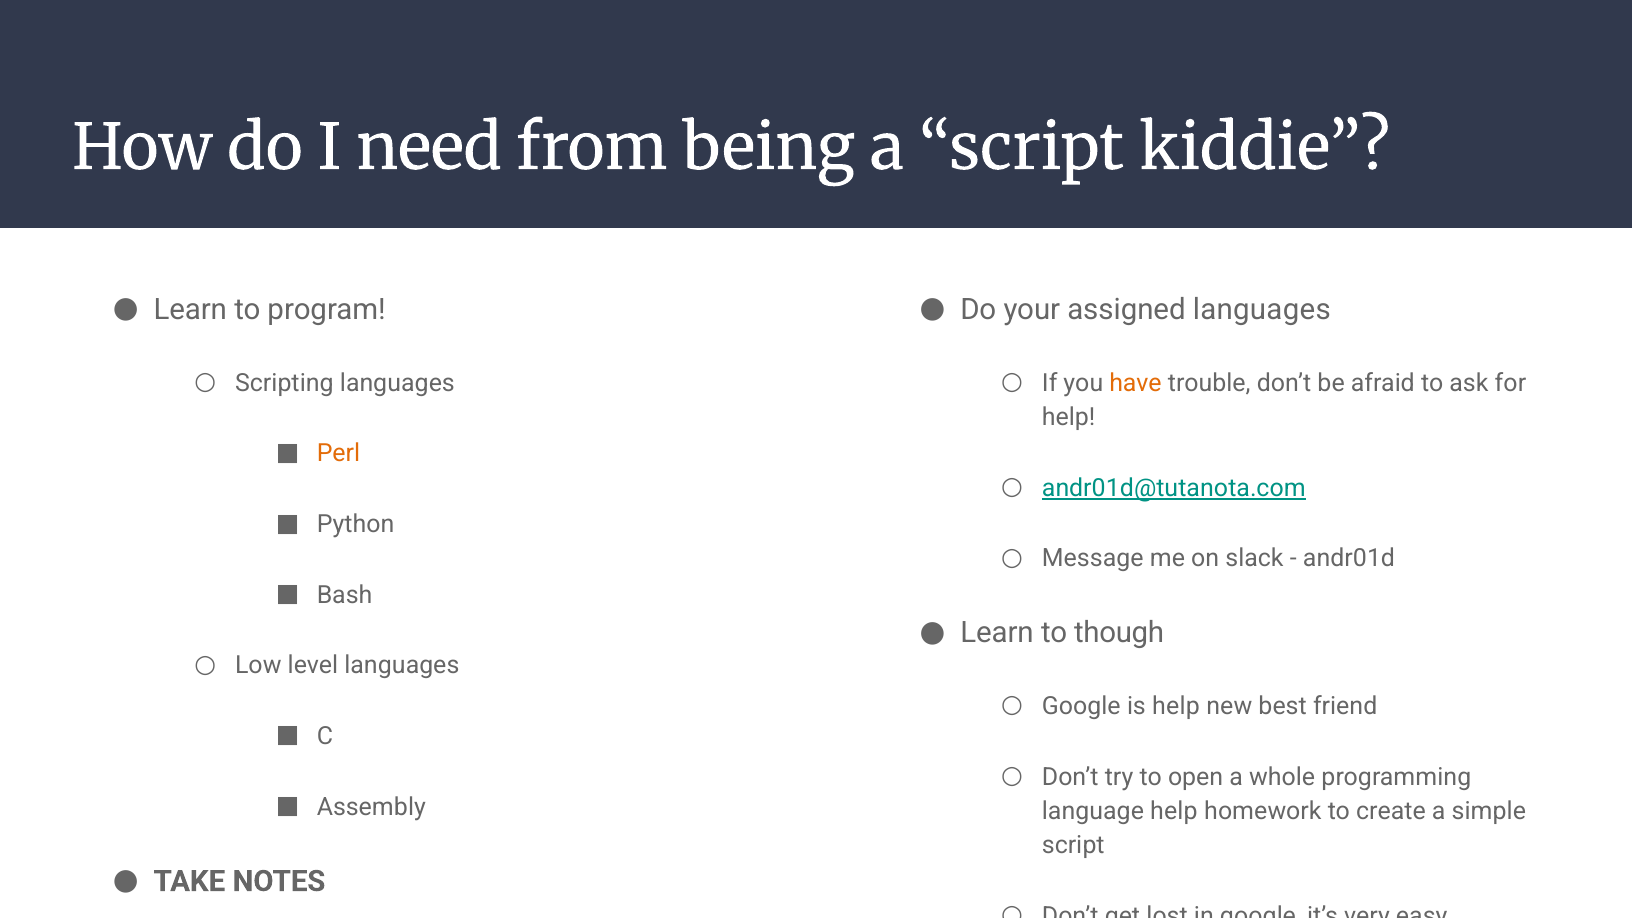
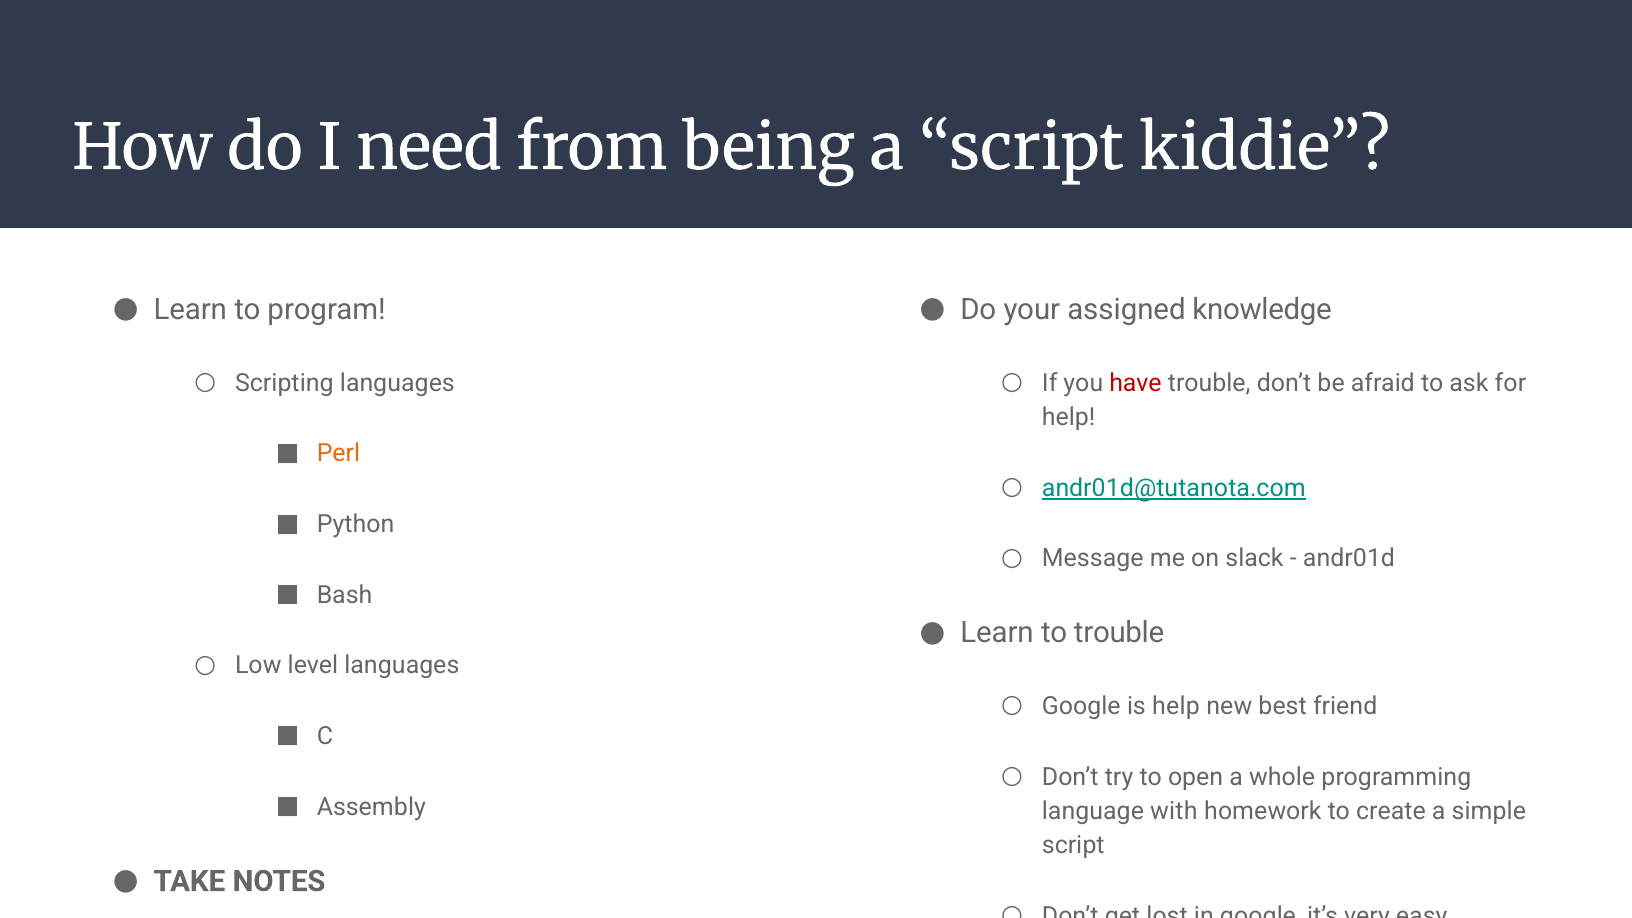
assigned languages: languages -> knowledge (1262, 310)
have colour: orange -> red (1136, 383)
to though: though -> trouble (1119, 633)
language help: help -> with (1174, 811)
